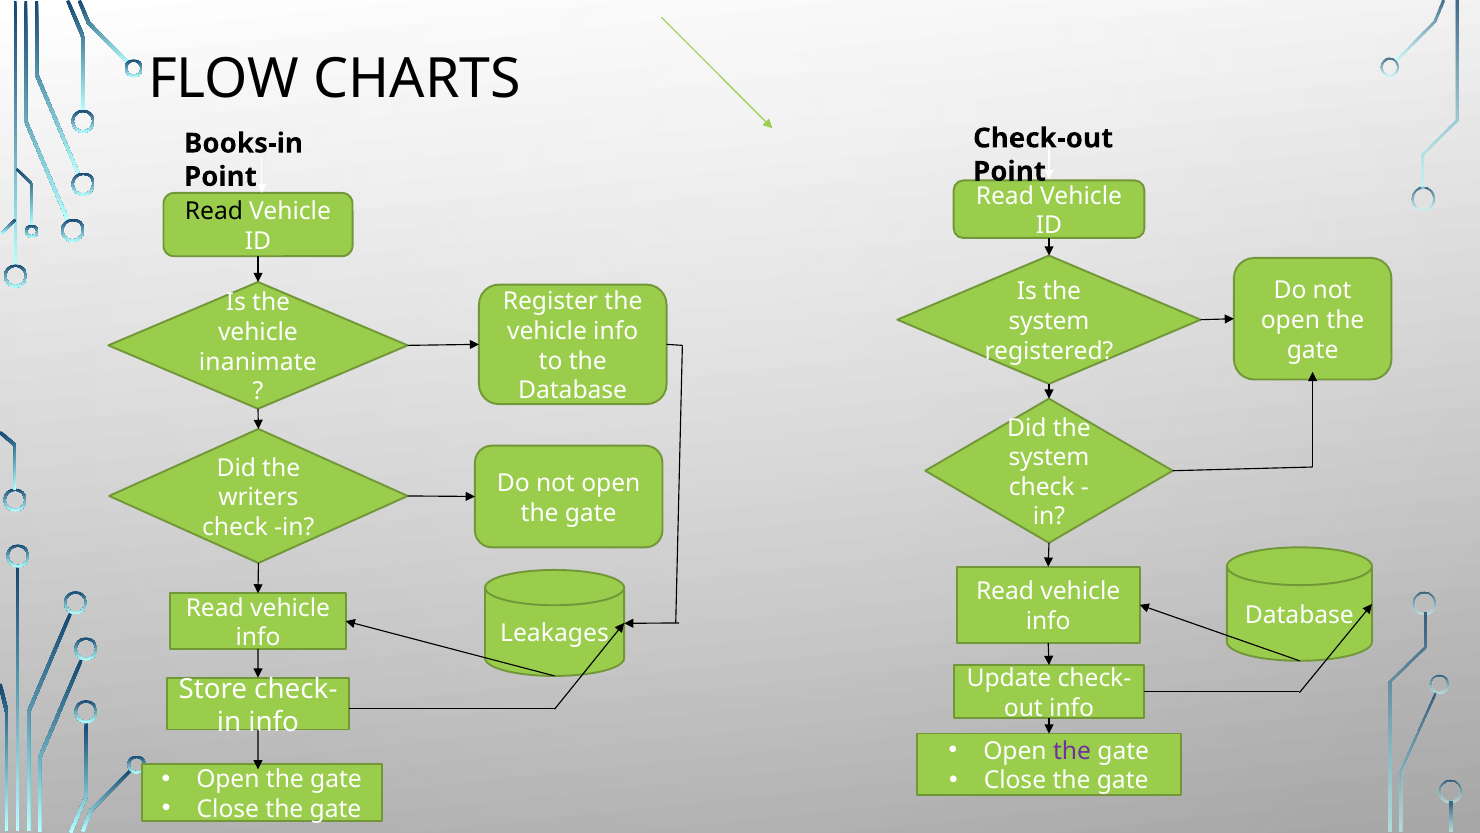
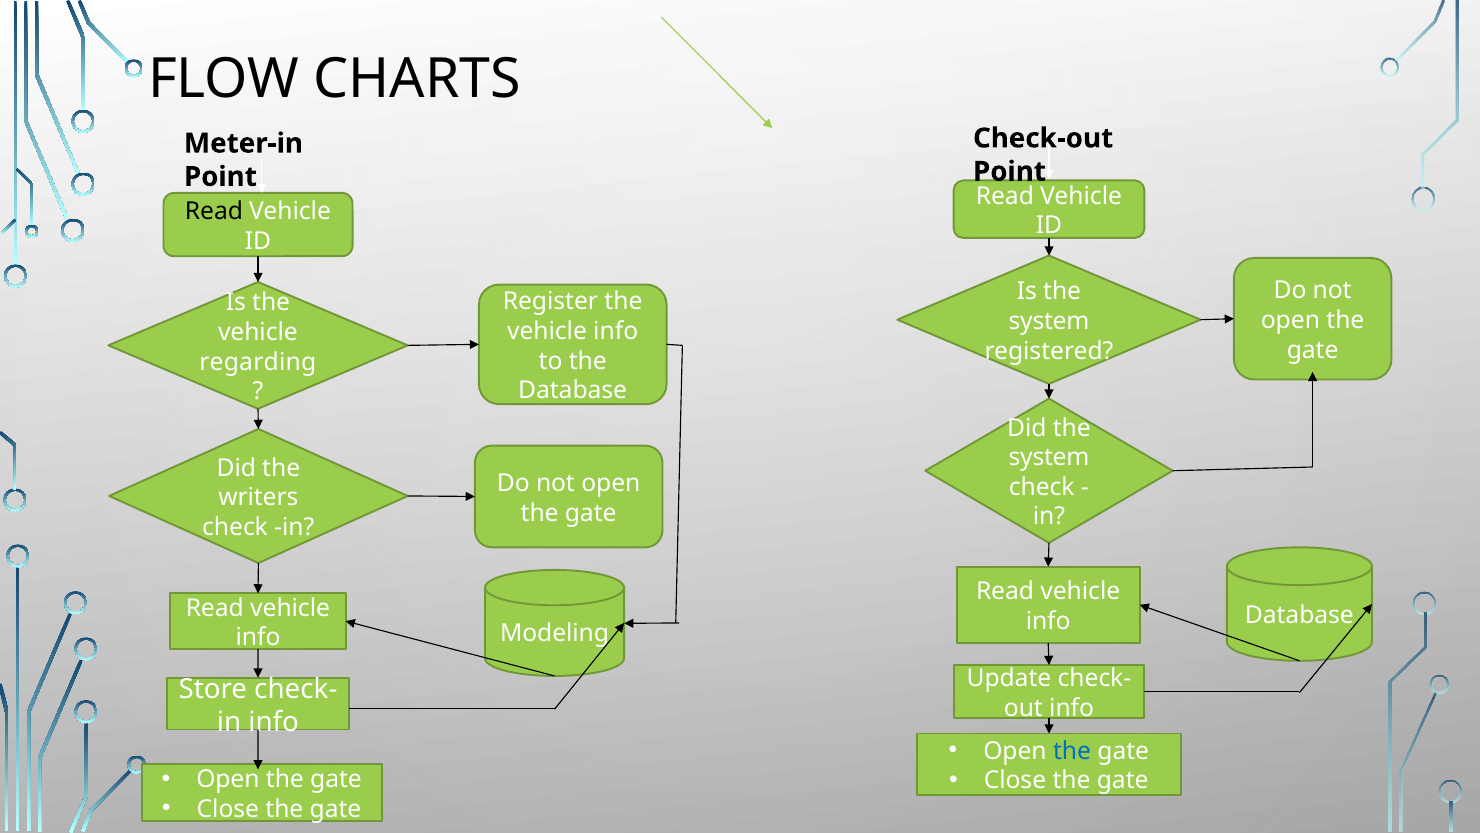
Books-in: Books-in -> Meter-in (243, 143)
inanimate: inanimate -> regarding (258, 362)
Leakages: Leakages -> Modeling (555, 633)
the colour: purple -> blue (1072, 751)
